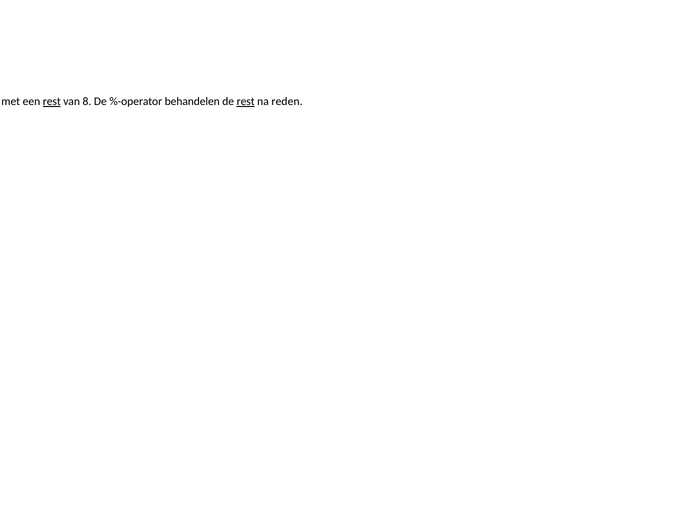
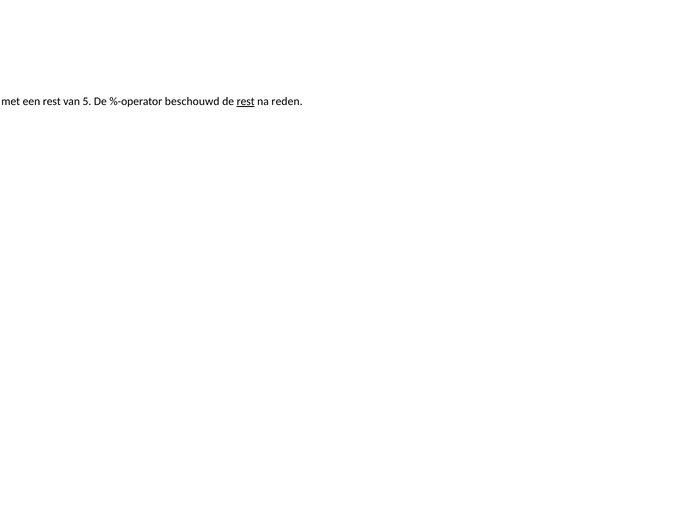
rest underline: present -> none (52, 101)
8: 8 -> 5 (87, 101)
behandelen: behandelen -> beschouwd (192, 101)
